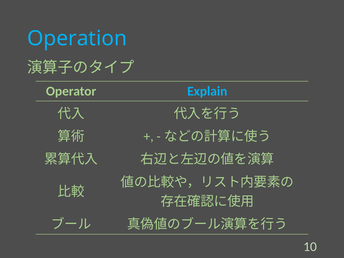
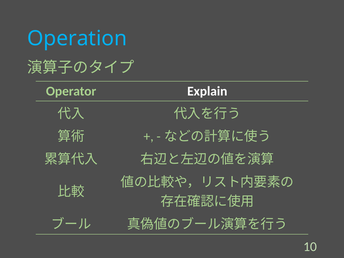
Explain colour: light blue -> white (207, 91)
